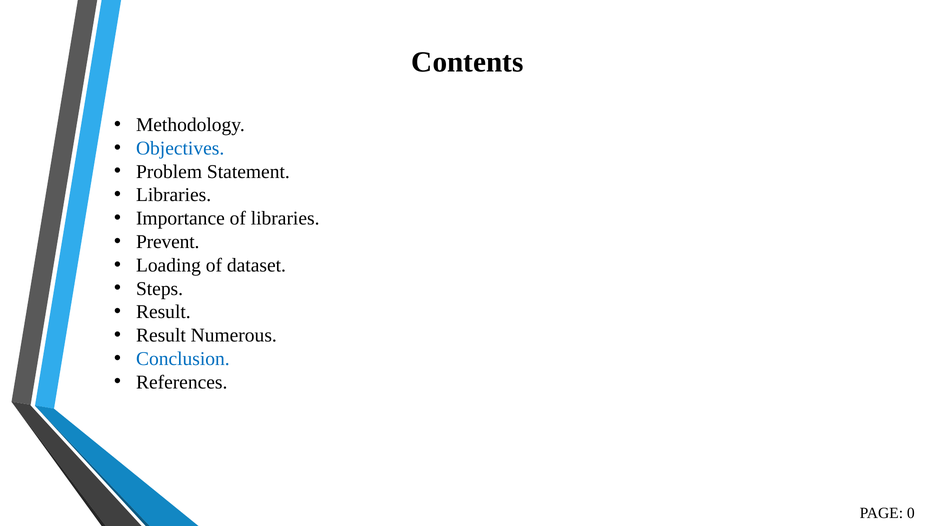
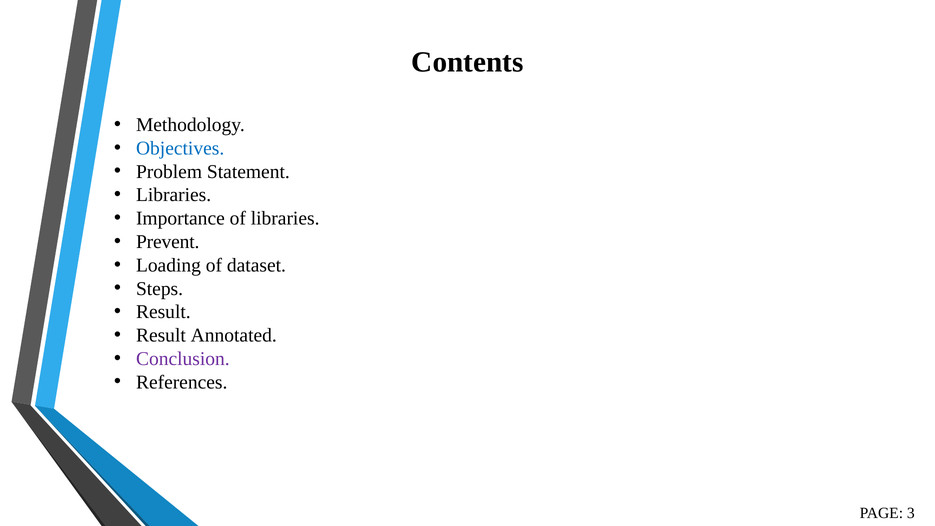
Numerous: Numerous -> Annotated (234, 335)
Conclusion colour: blue -> purple (183, 359)
0: 0 -> 3 (911, 513)
